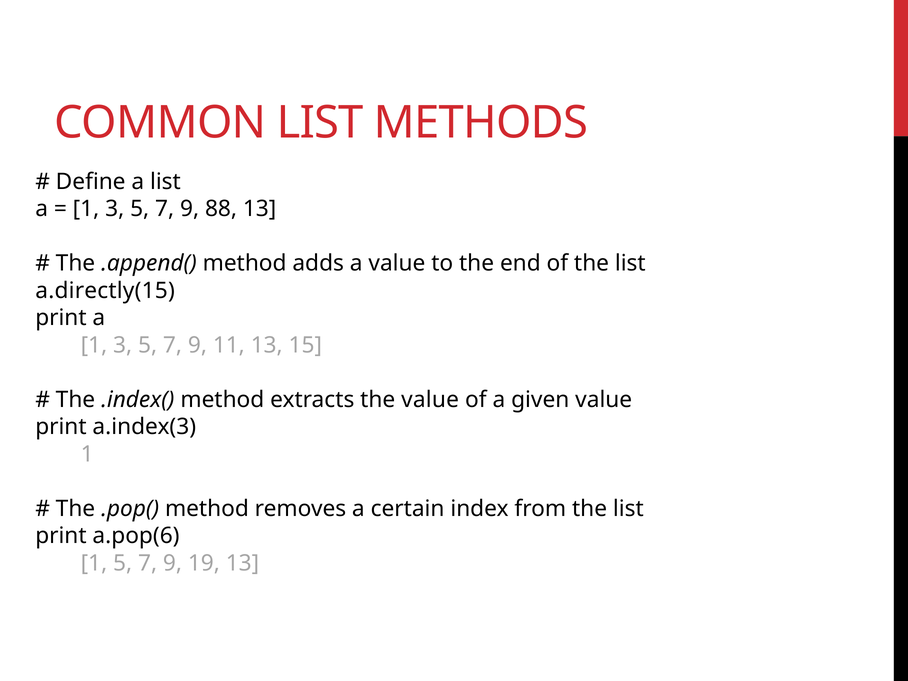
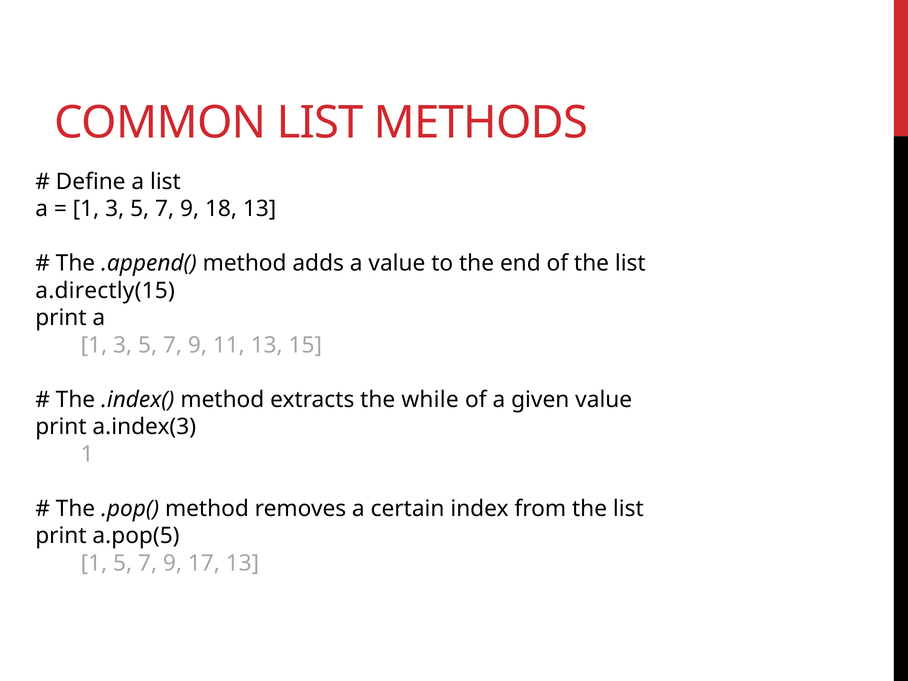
88: 88 -> 18 (221, 209)
the value: value -> while (430, 400)
a.pop(6: a.pop(6 -> a.pop(5 (136, 536)
19: 19 -> 17 (204, 563)
